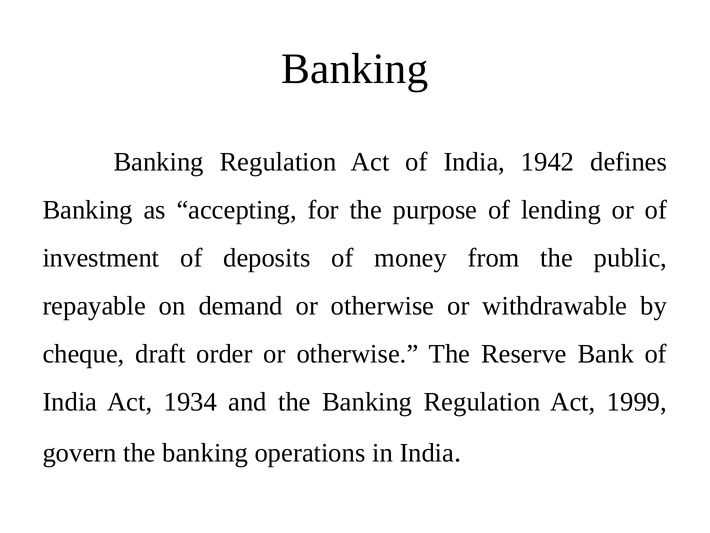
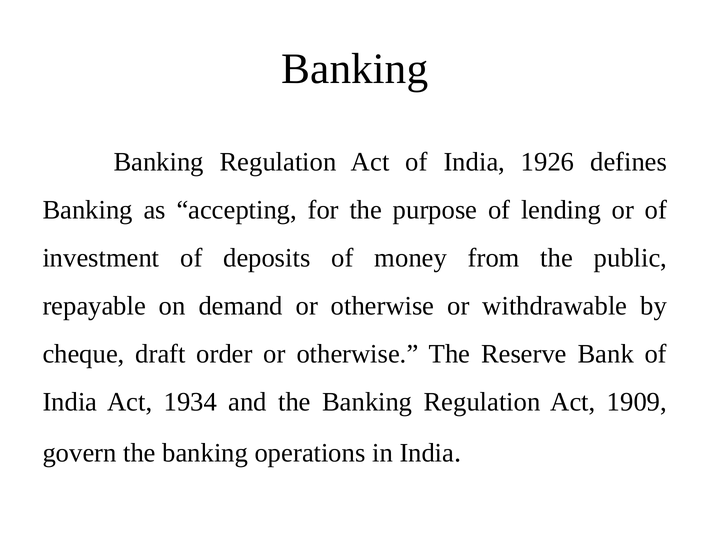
1942: 1942 -> 1926 (548, 162)
1999: 1999 -> 1909 (637, 401)
